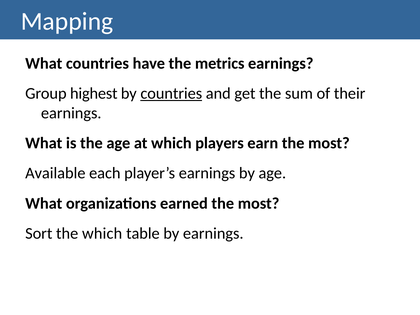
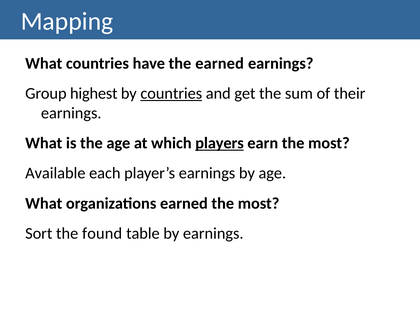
the metrics: metrics -> earned (220, 63)
players underline: none -> present (220, 143)
the which: which -> found (102, 233)
